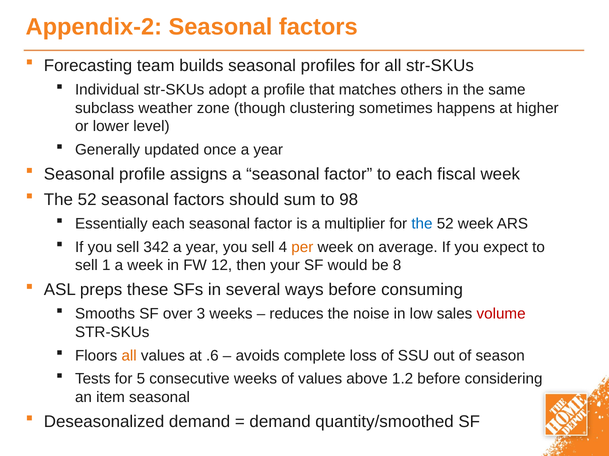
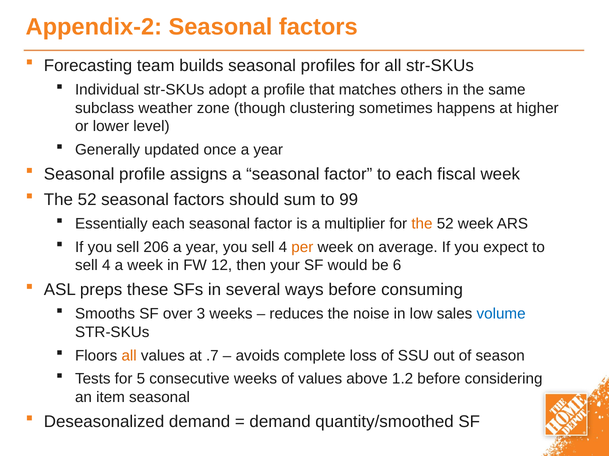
98: 98 -> 99 (349, 200)
the colour: blue -> orange (422, 224)
342: 342 -> 206 (156, 247)
1: 1 -> 4 (106, 266)
8: 8 -> 6 (397, 266)
volume colour: red -> blue (501, 314)
.6: .6 -> .7 (212, 356)
